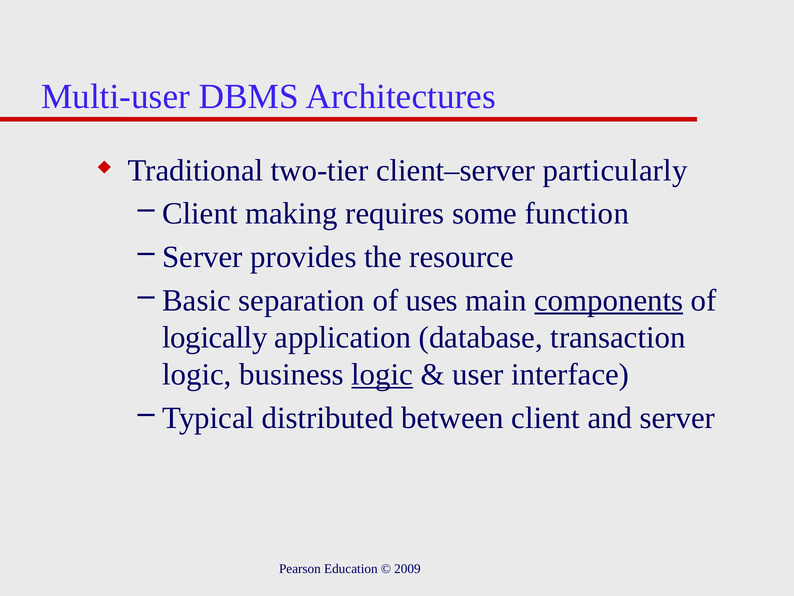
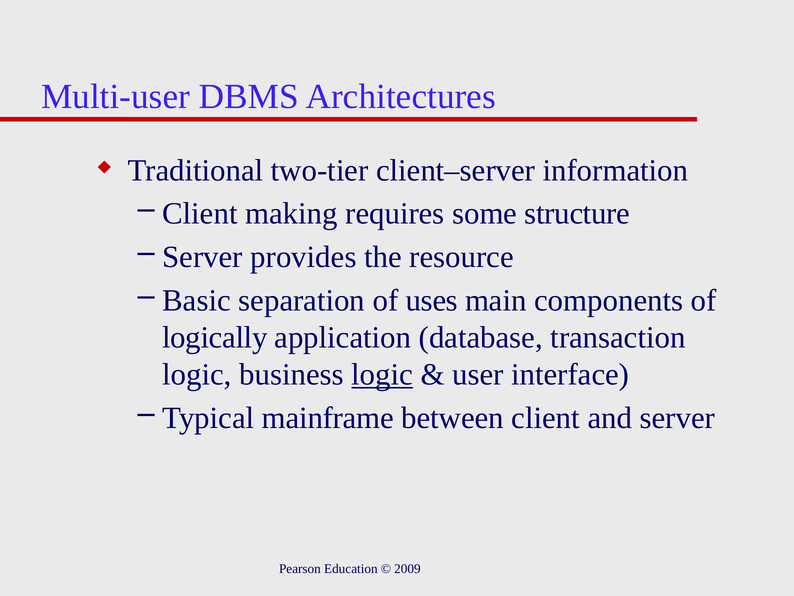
particularly: particularly -> information (615, 170)
function: function -> structure (577, 214)
components underline: present -> none (609, 300)
distributed: distributed -> mainframe (328, 417)
